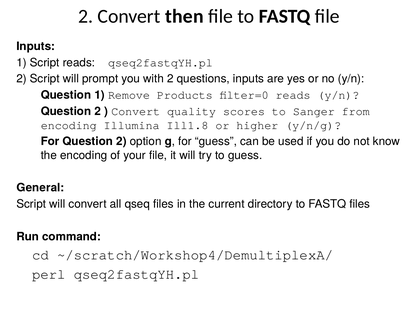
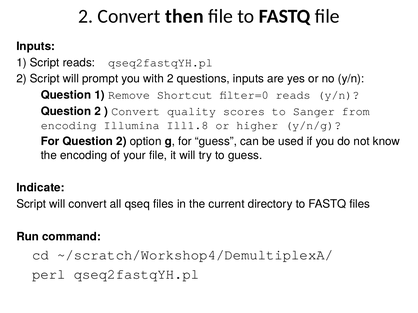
Products: Products -> Shortcut (185, 95)
General: General -> Indicate (41, 188)
